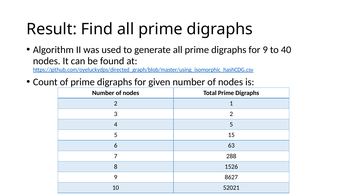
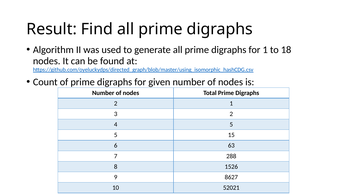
for 9: 9 -> 1 (265, 50)
40: 40 -> 18 (286, 50)
